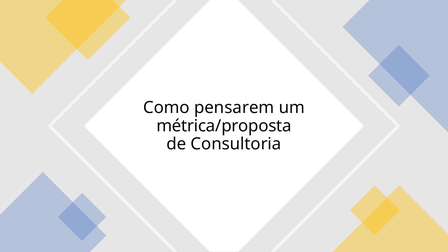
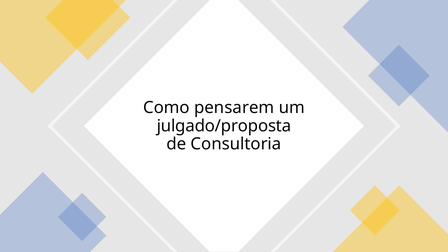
métrica/proposta: métrica/proposta -> julgado/proposta (224, 126)
